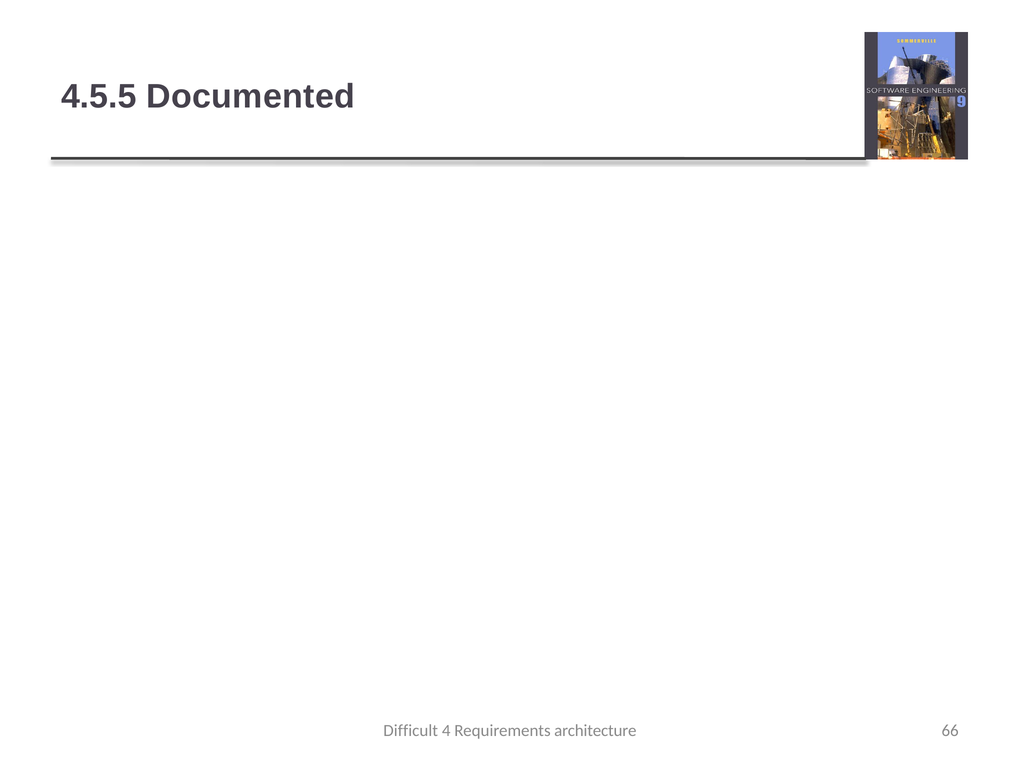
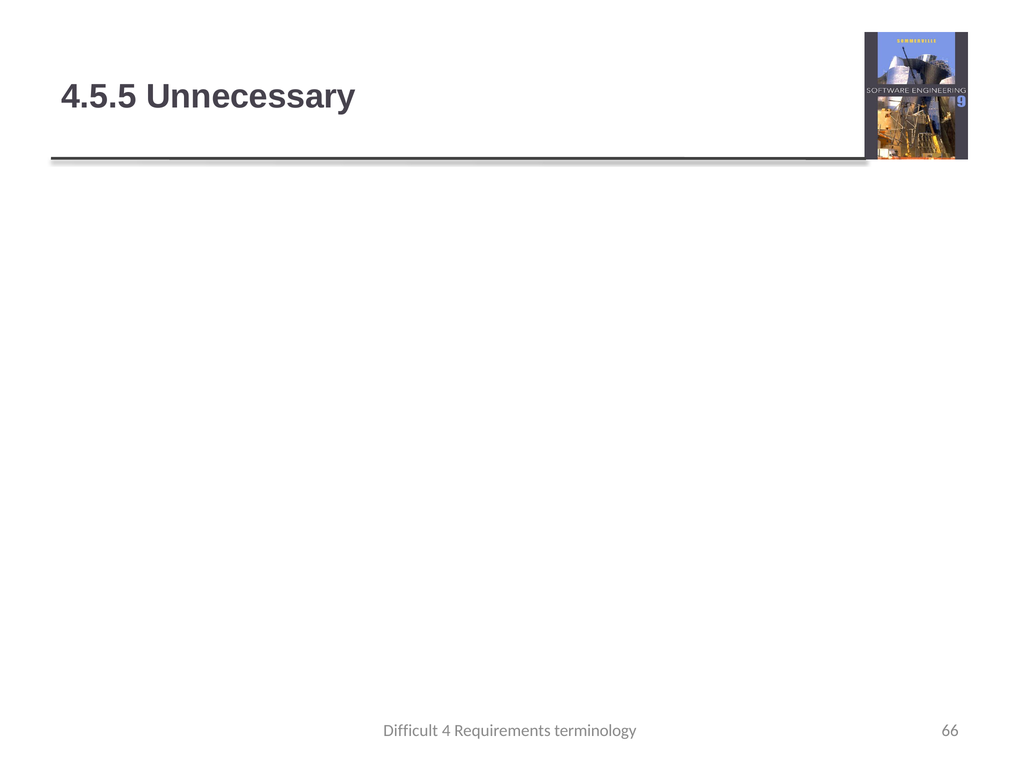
Documented: Documented -> Unnecessary (251, 97)
architecture: architecture -> terminology (595, 731)
